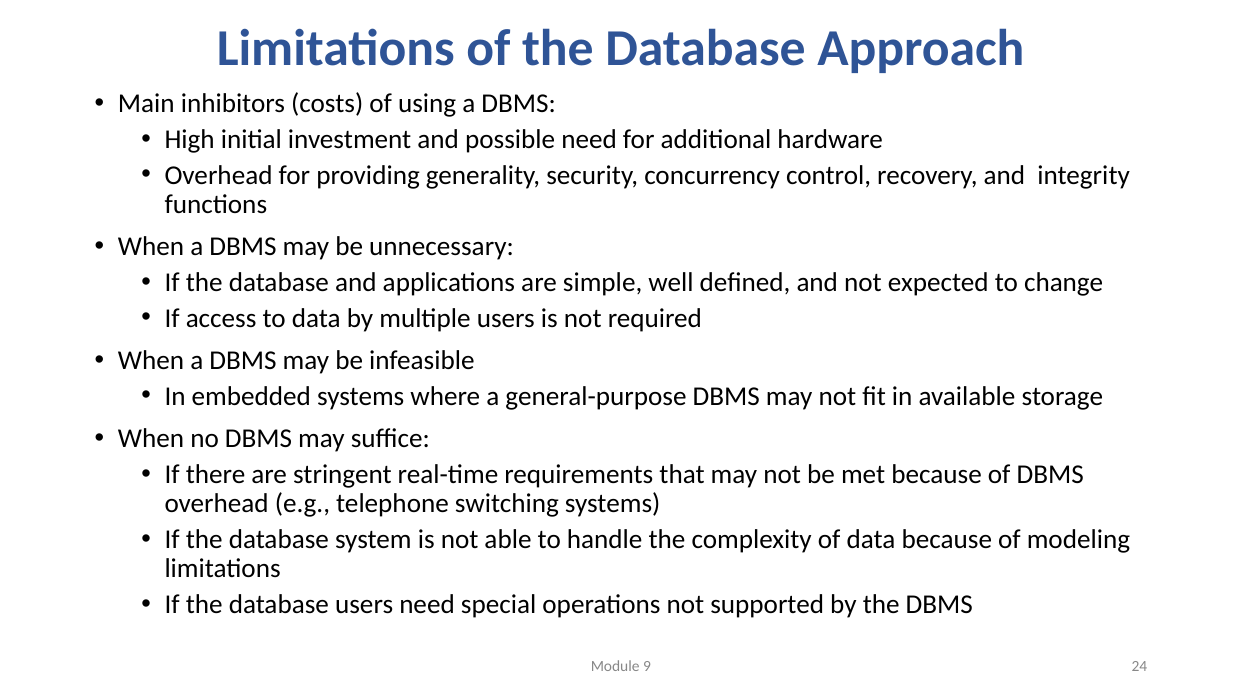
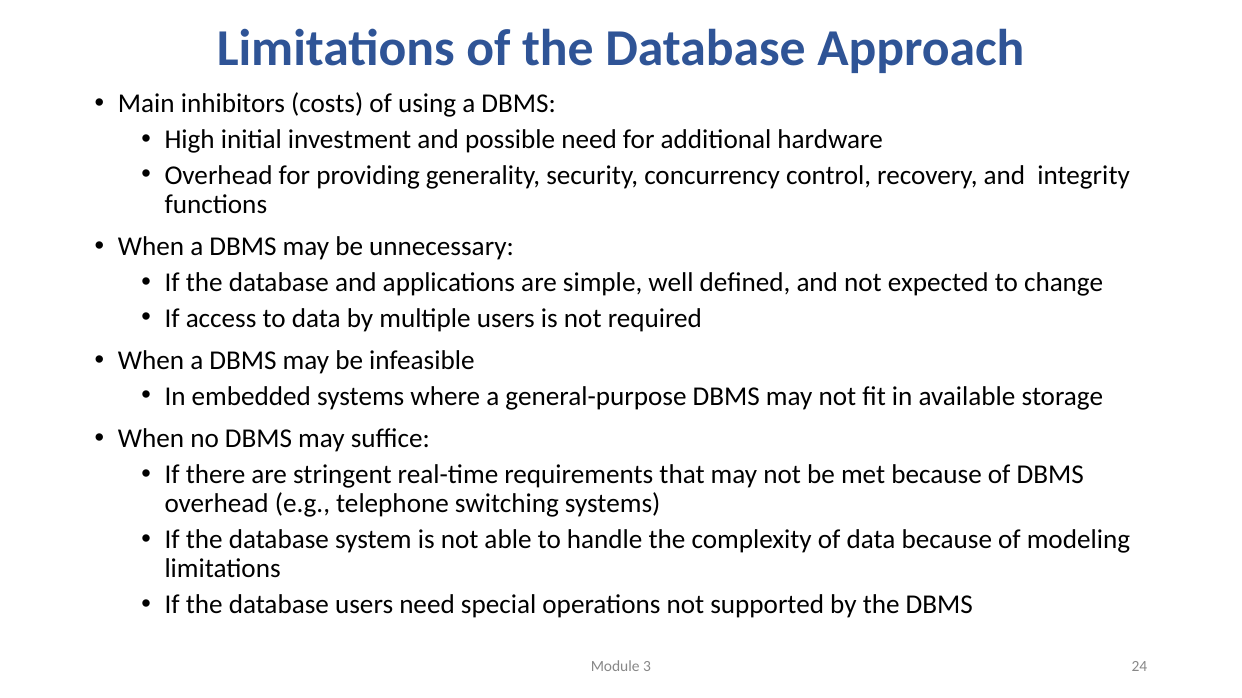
9: 9 -> 3 (647, 667)
